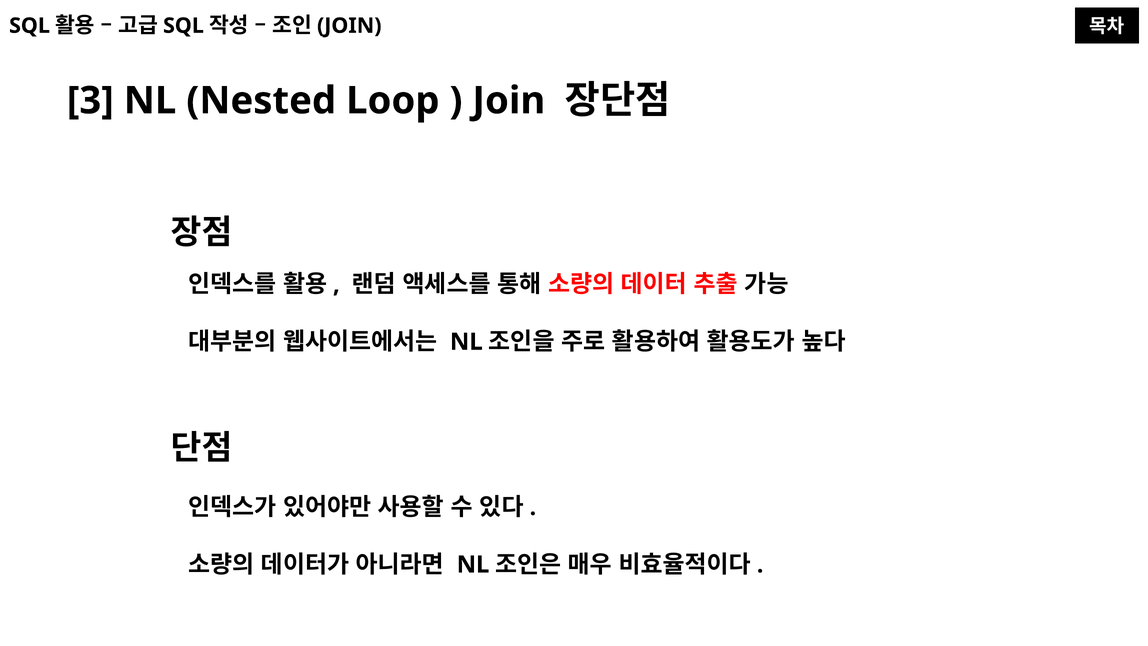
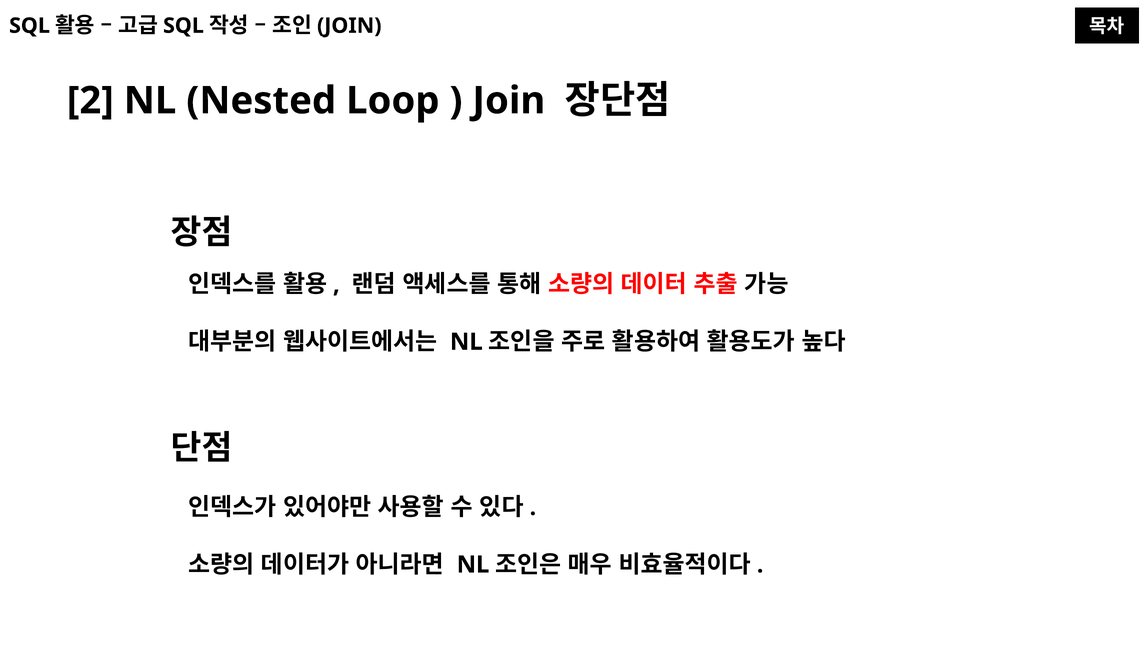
3: 3 -> 2 (90, 101)
